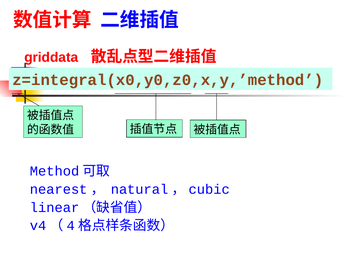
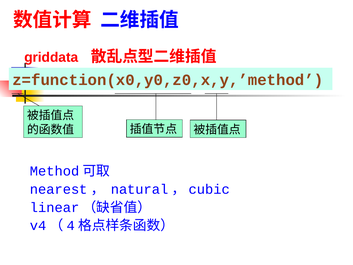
z=integral(x0,y0,z0,x,y,’method: z=integral(x0,y0,z0,x,y,’method -> z=function(x0,y0,z0,x,y,’method (168, 80)
